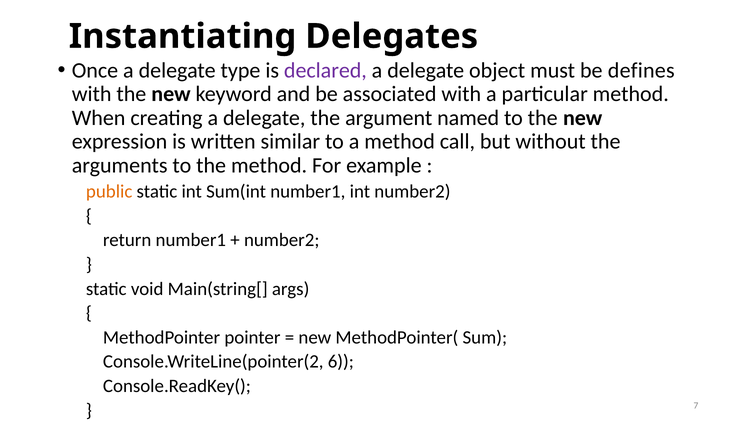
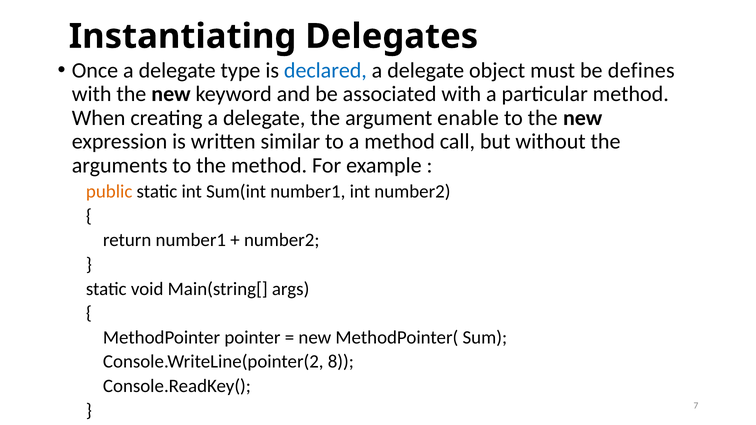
declared colour: purple -> blue (325, 70)
named: named -> enable (468, 118)
6: 6 -> 8 (341, 362)
